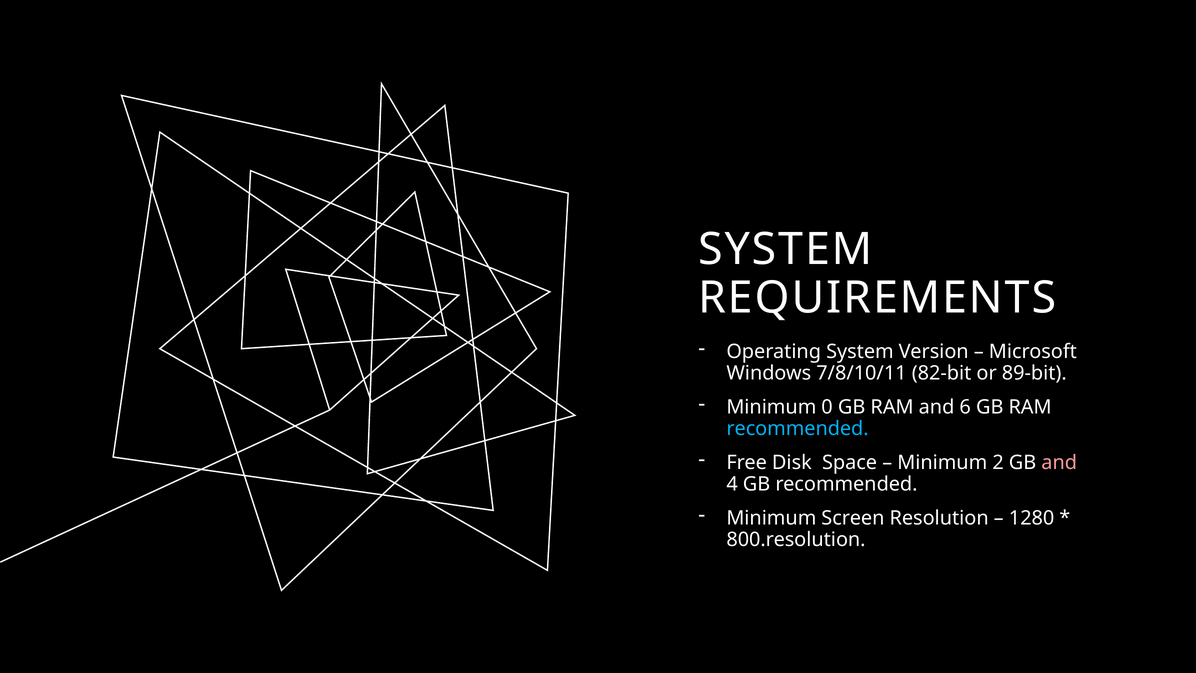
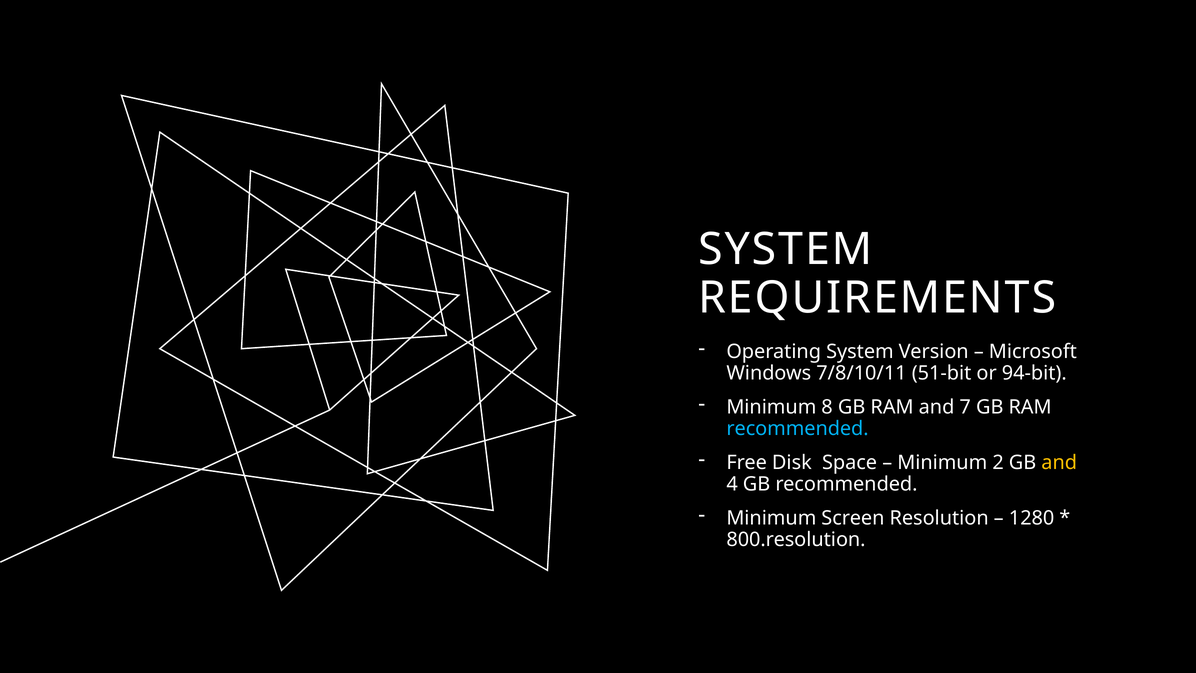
82-bit: 82-bit -> 51-bit (942, 373)
89-bit: 89-bit -> 94-bit (1034, 373)
0: 0 -> 8 (827, 407)
6: 6 -> 7 (965, 407)
and colour: pink -> yellow (1059, 462)
